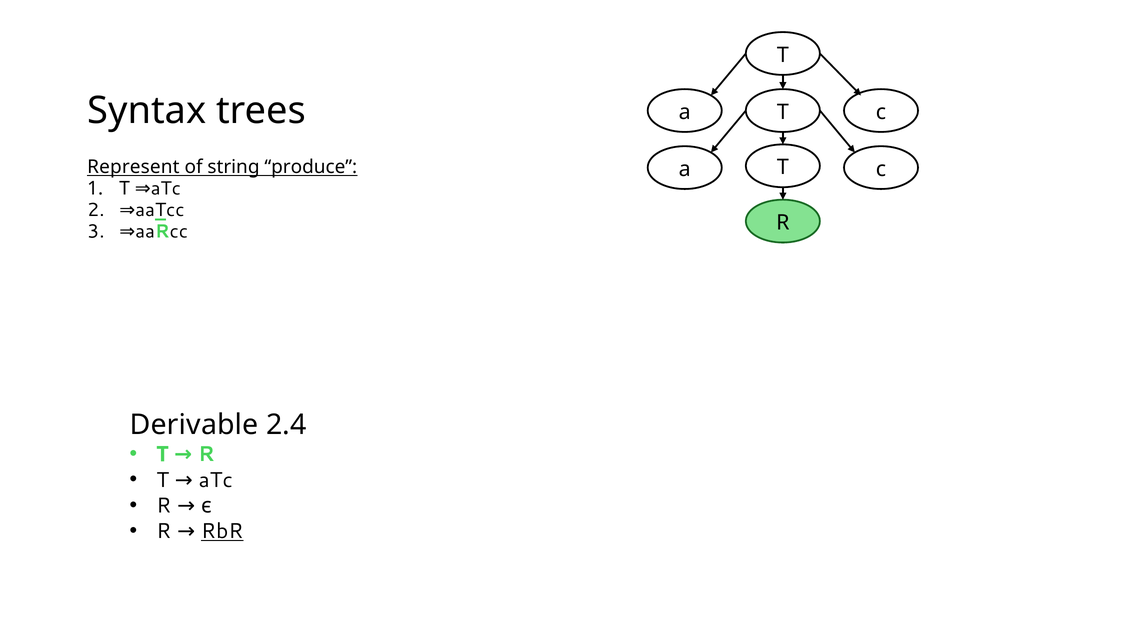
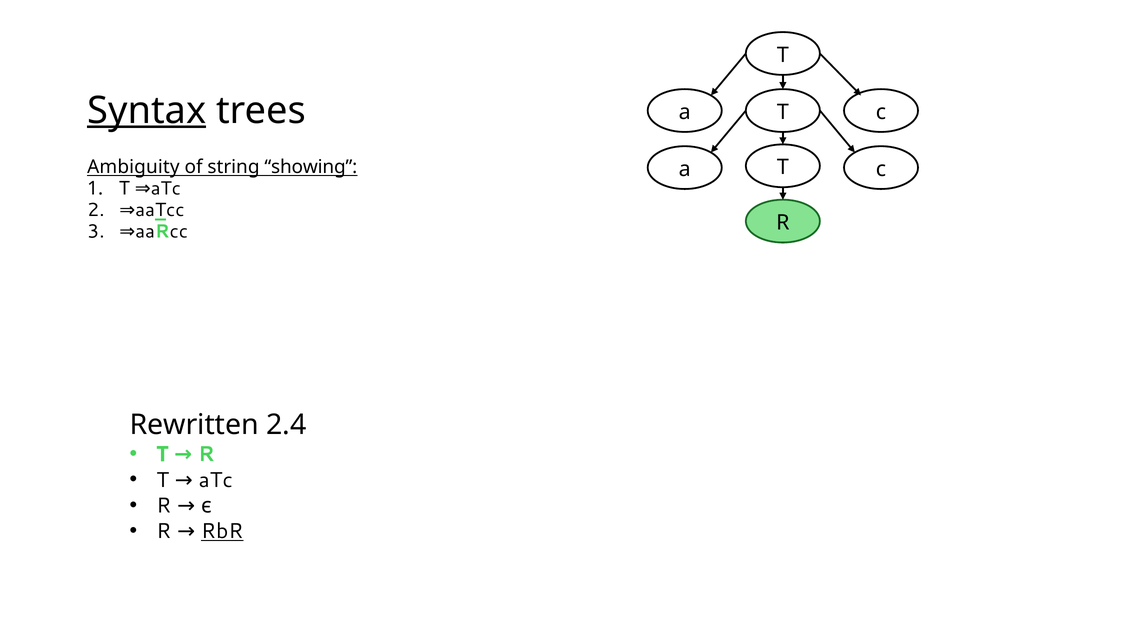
Syntax underline: none -> present (147, 111)
Represent: Represent -> Ambiguity (133, 167)
produce: produce -> showing (311, 167)
Derivable: Derivable -> Rewritten (194, 425)
